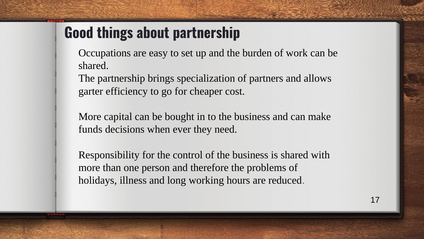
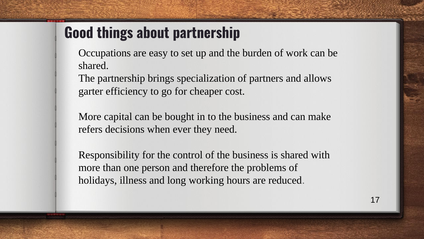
funds: funds -> refers (90, 129)
